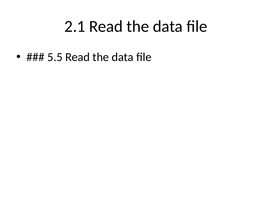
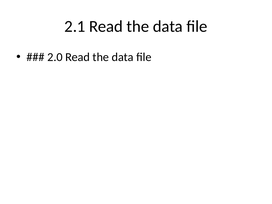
5.5: 5.5 -> 2.0 (55, 57)
